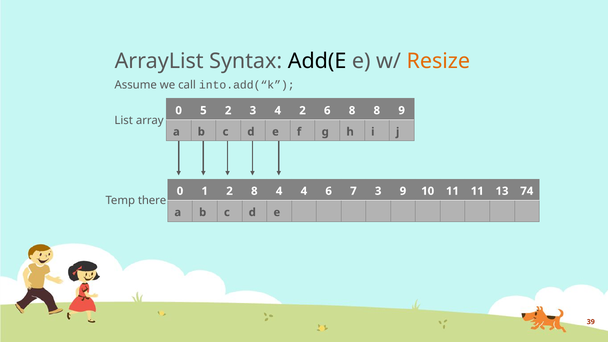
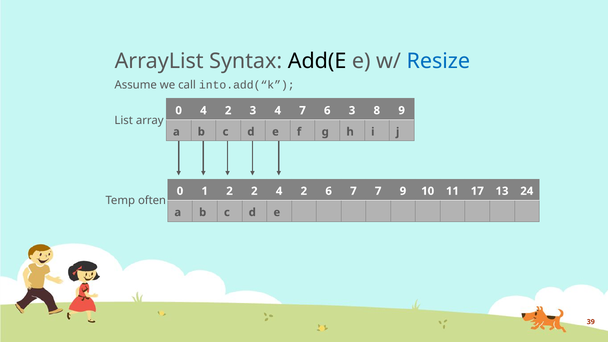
Resize colour: orange -> blue (438, 61)
0 5: 5 -> 4 (203, 110)
4 2: 2 -> 7 (302, 110)
6 8: 8 -> 3 (352, 110)
2 8: 8 -> 2 (254, 191)
4: 4 -> 2 (304, 191)
7 3: 3 -> 7 (378, 191)
11 11: 11 -> 17 (477, 191)
74: 74 -> 24 (527, 191)
there: there -> often (152, 201)
